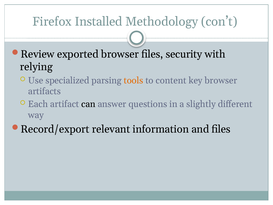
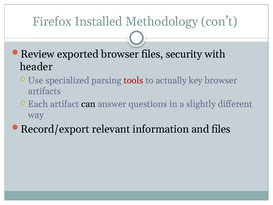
relying: relying -> header (36, 67)
tools colour: orange -> red (133, 80)
content: content -> actually (171, 80)
